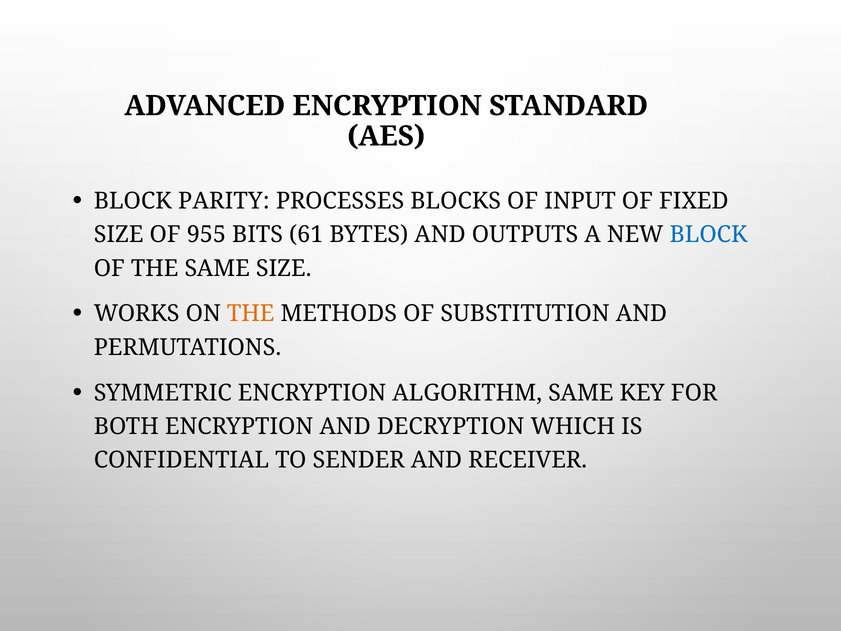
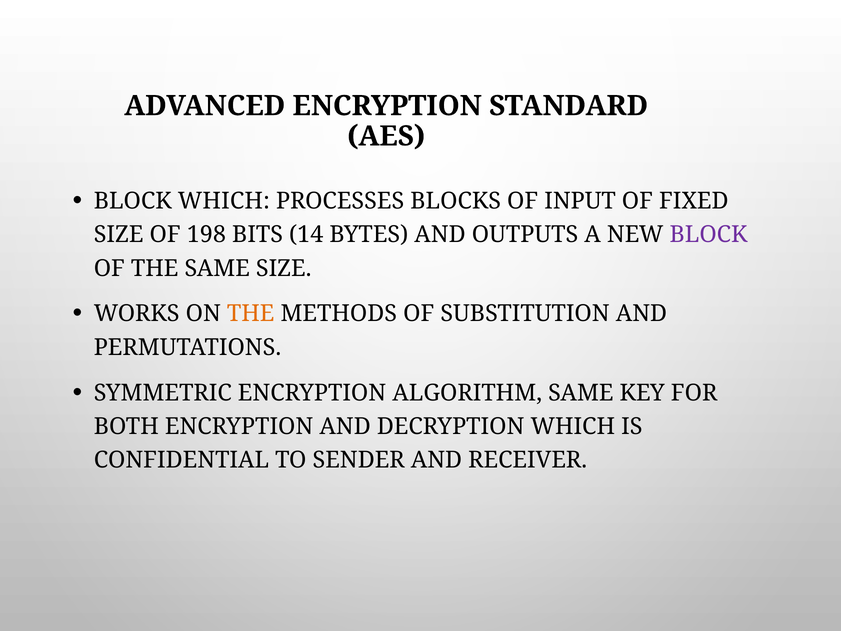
BLOCK PARITY: PARITY -> WHICH (224, 201)
955: 955 -> 198 (206, 235)
61: 61 -> 14 (306, 235)
BLOCK colour: blue -> purple (708, 235)
